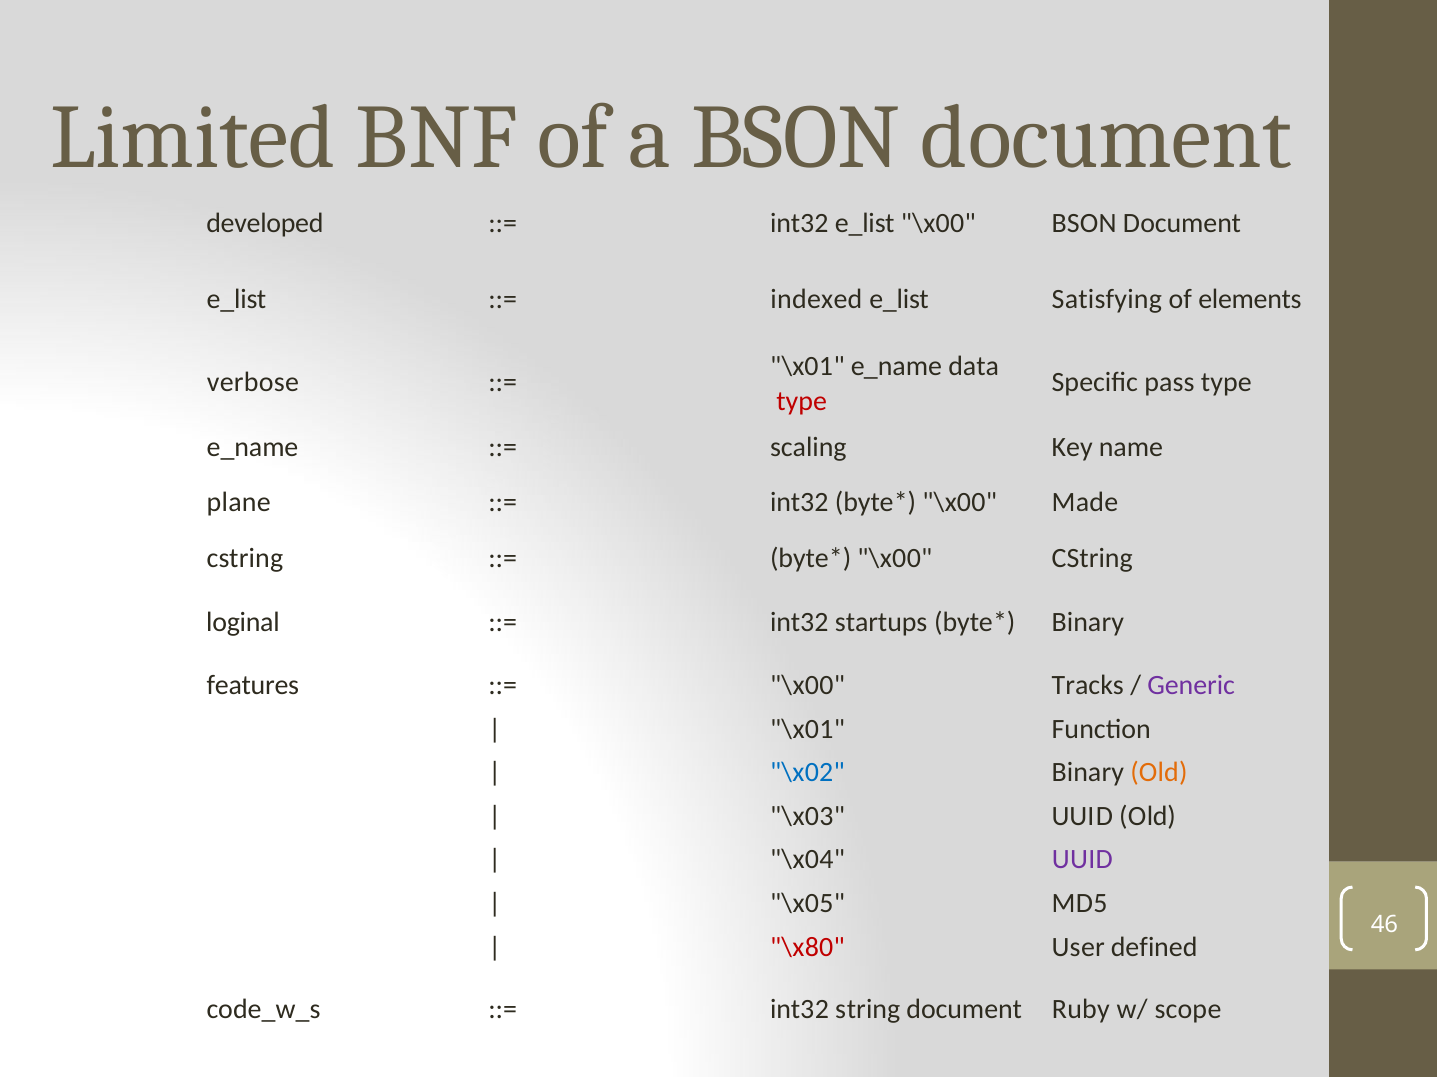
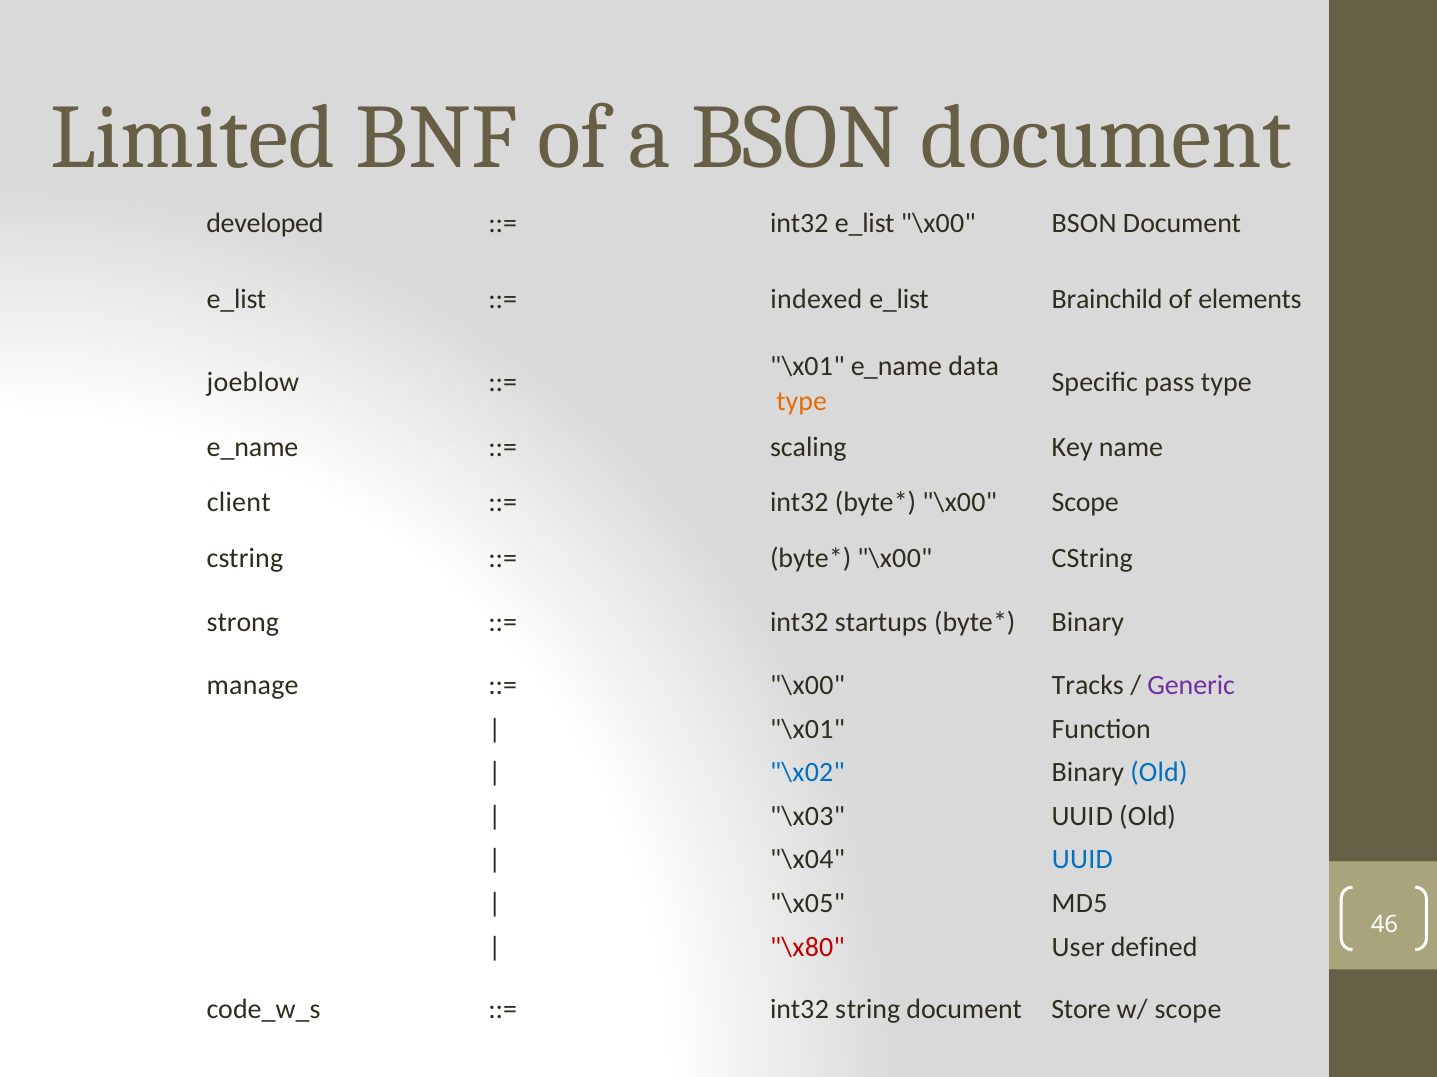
Satisfying: Satisfying -> Brainchild (1107, 300)
verbose: verbose -> joeblow (253, 382)
type colour: red -> orange (802, 401)
plane: plane -> client (239, 503)
\x00 Made: Made -> Scope (1085, 503)
loginal: loginal -> strong (243, 622)
features: features -> manage (253, 686)
Old colour: orange -> blue (1159, 773)
UUID colour: purple -> blue (1082, 860)
Ruby: Ruby -> Store (1081, 1010)
